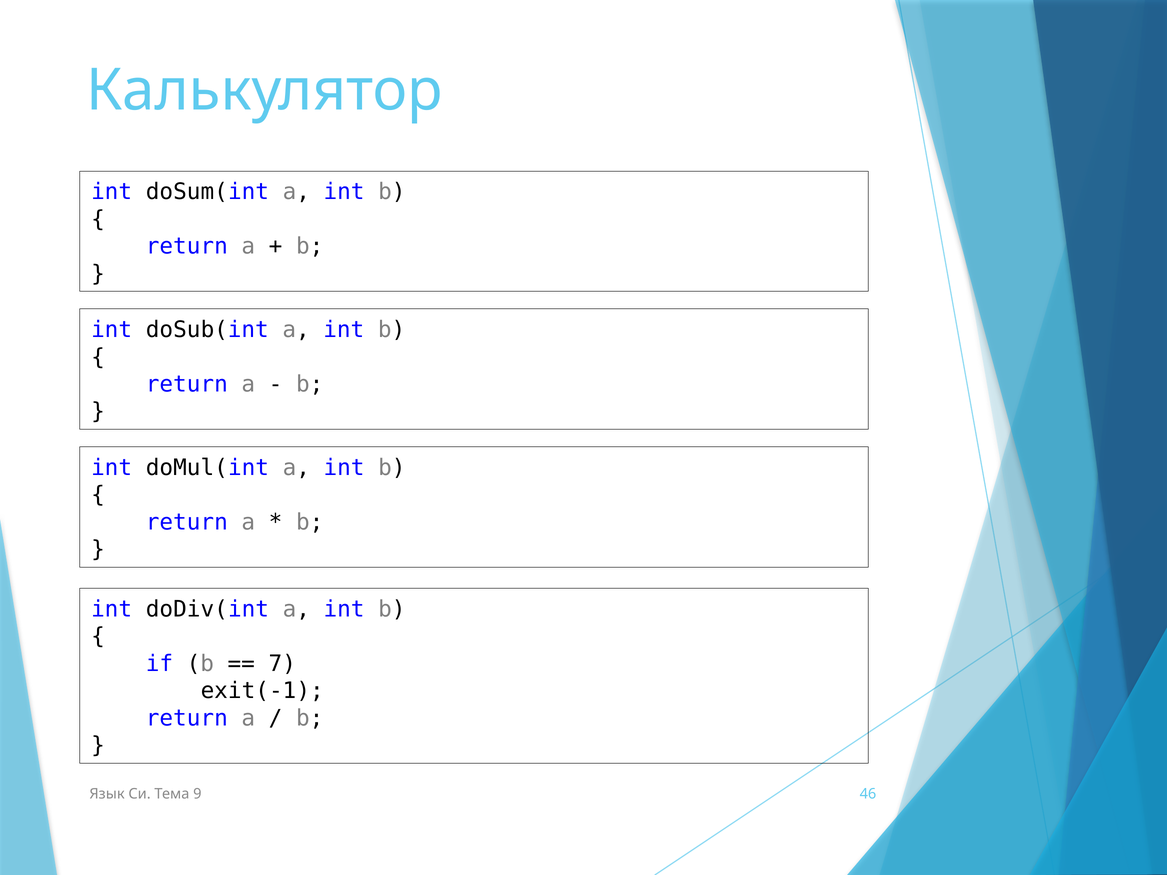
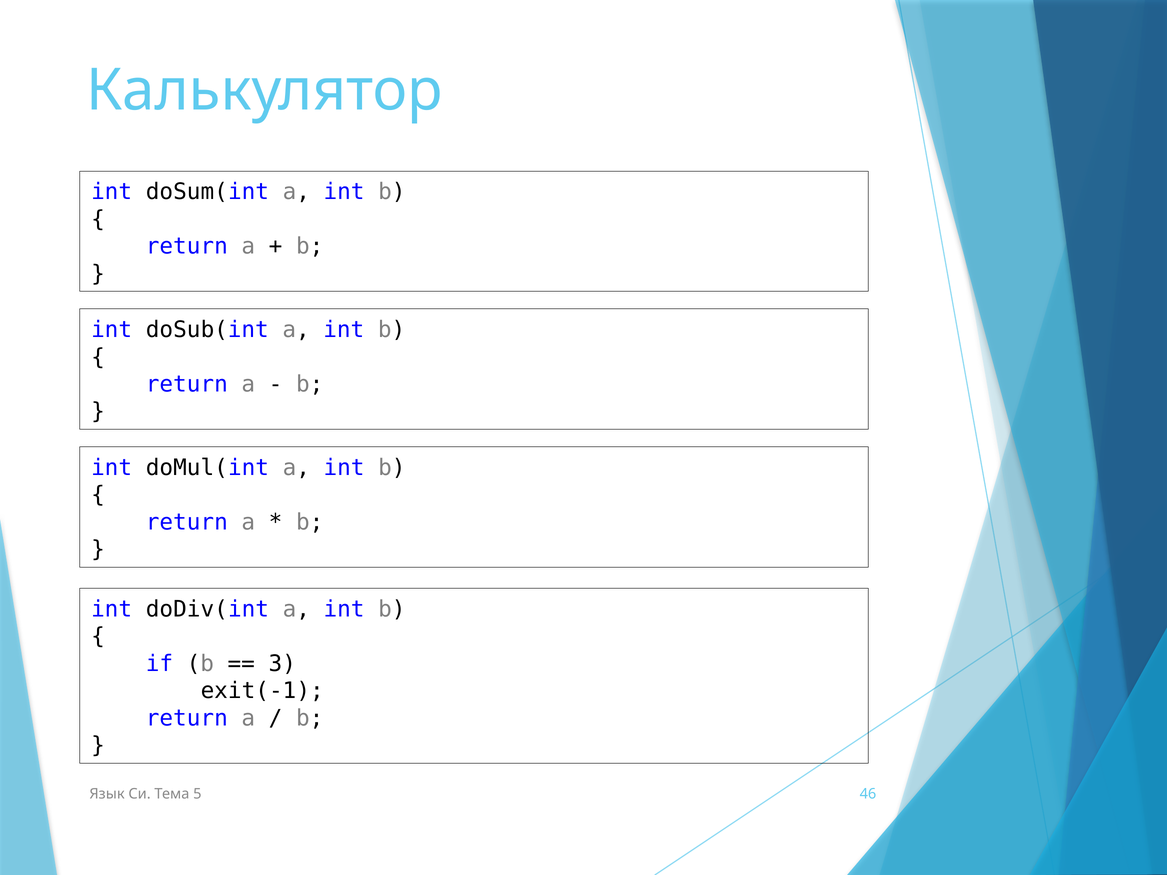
7: 7 -> 3 (282, 664)
9: 9 -> 5 (197, 794)
